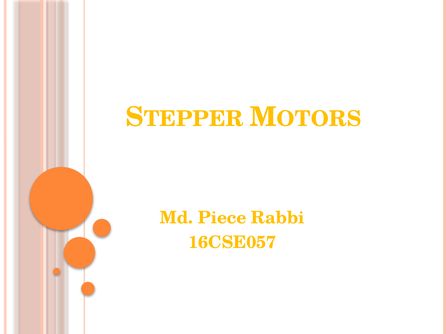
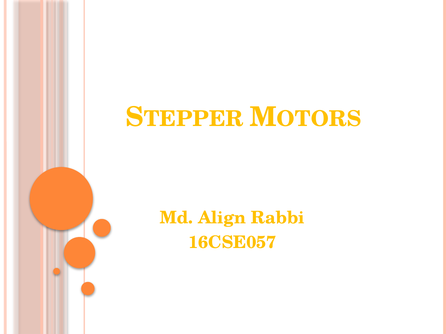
Piece: Piece -> Align (222, 218)
